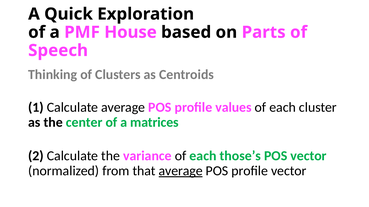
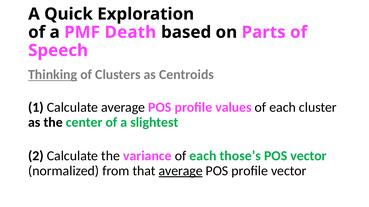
House: House -> Death (130, 32)
Thinking underline: none -> present (53, 75)
matrices: matrices -> slightest (154, 123)
